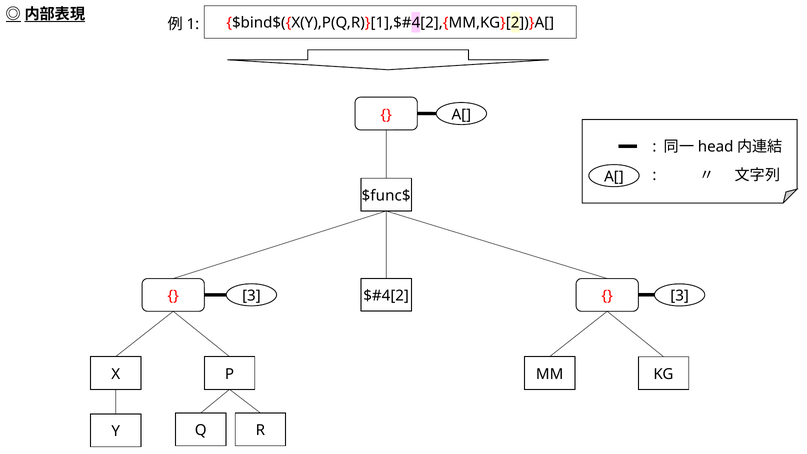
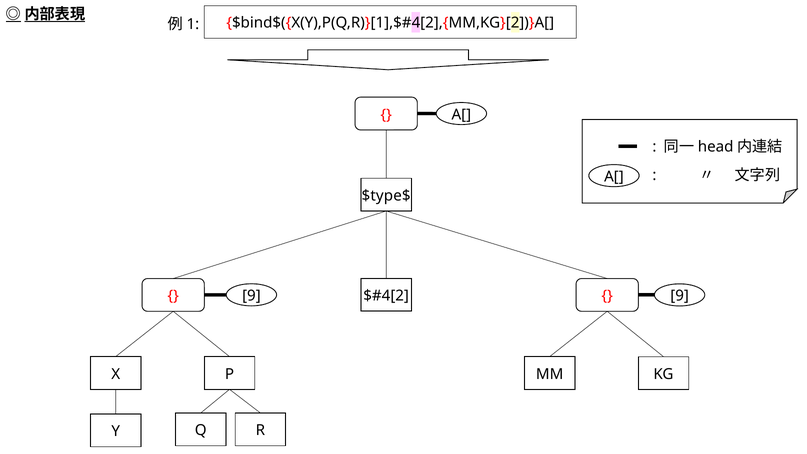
$func$: $func$ -> $type$ (386, 196)
3: 3 -> 9 (680, 296)
3: 3 -> 9 (251, 296)
